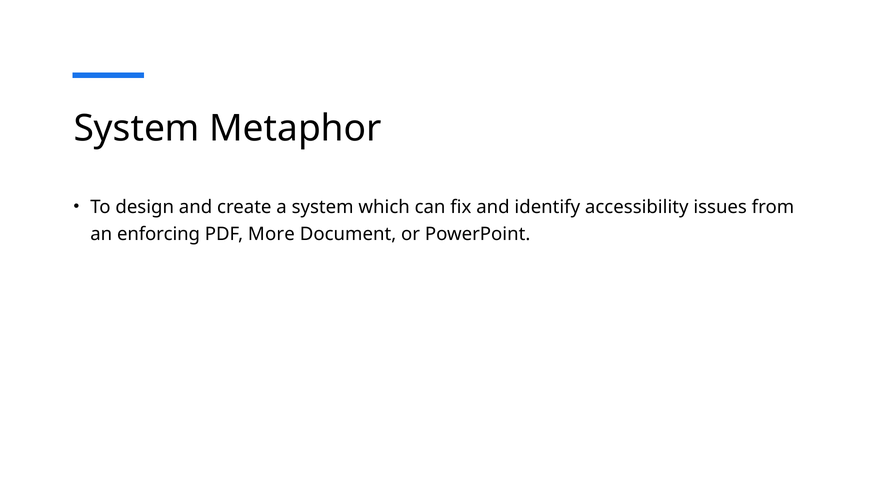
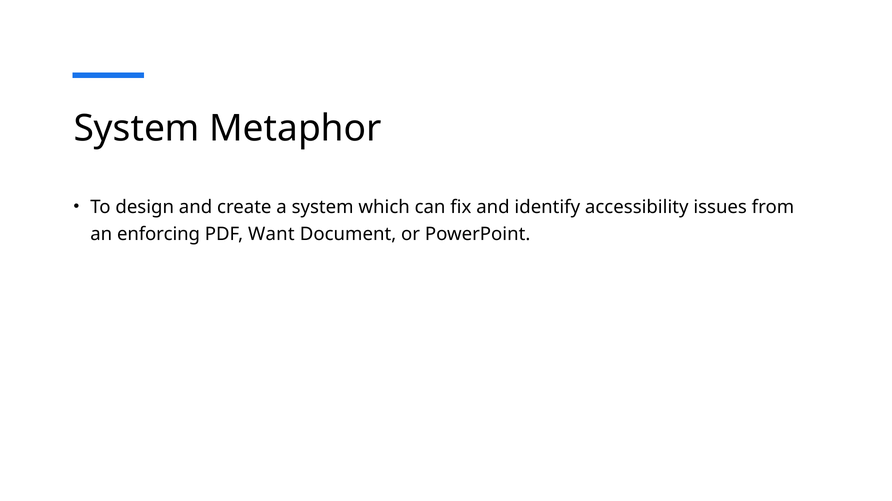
More: More -> Want (271, 234)
